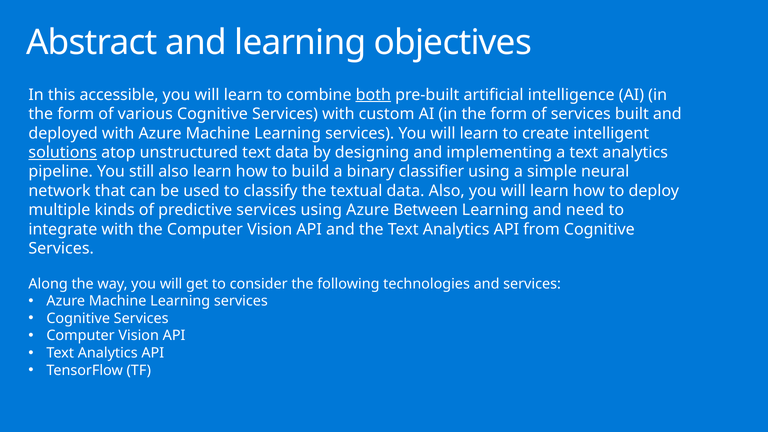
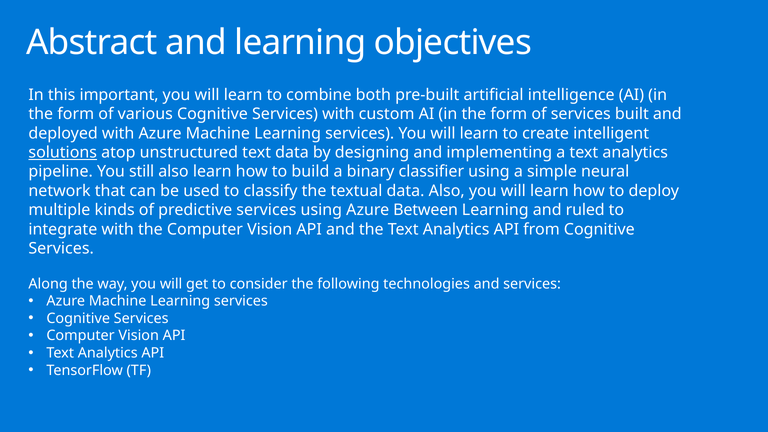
accessible: accessible -> important (119, 95)
both underline: present -> none (373, 95)
need: need -> ruled (585, 210)
